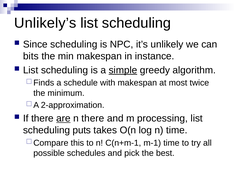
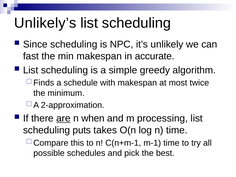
bits: bits -> fast (31, 56)
instance: instance -> accurate (155, 56)
simple underline: present -> none (123, 70)
n there: there -> when (93, 118)
